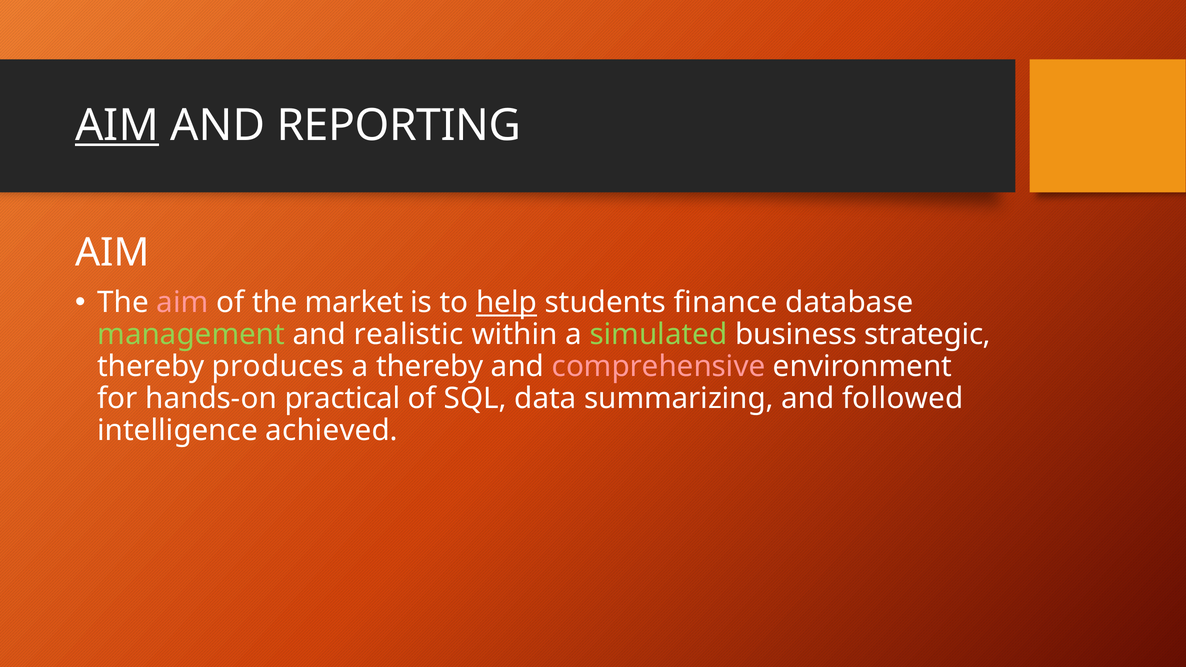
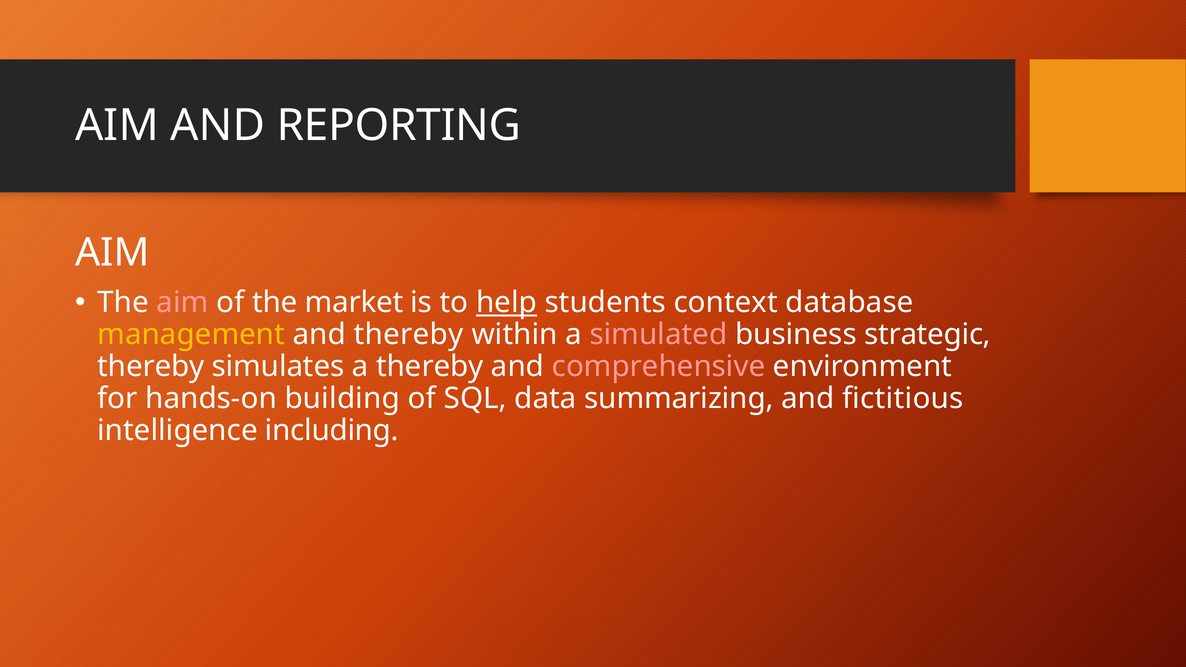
AIM underline: present -> none (117, 126)
finance: finance -> context (726, 303)
management colour: light green -> yellow (191, 335)
and realistic: realistic -> thereby (409, 335)
simulated colour: light green -> pink (658, 335)
produces: produces -> simulates (278, 367)
practical: practical -> building (342, 399)
followed: followed -> fictitious (903, 399)
achieved: achieved -> including (332, 431)
